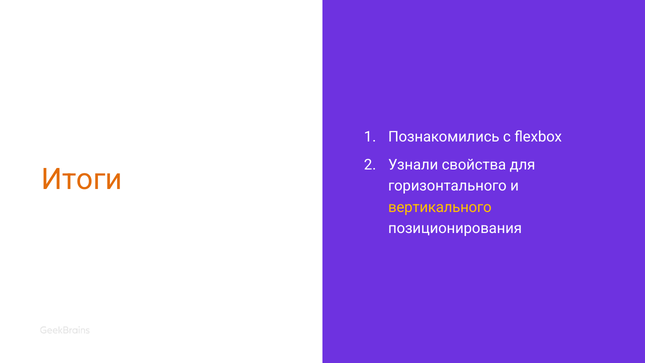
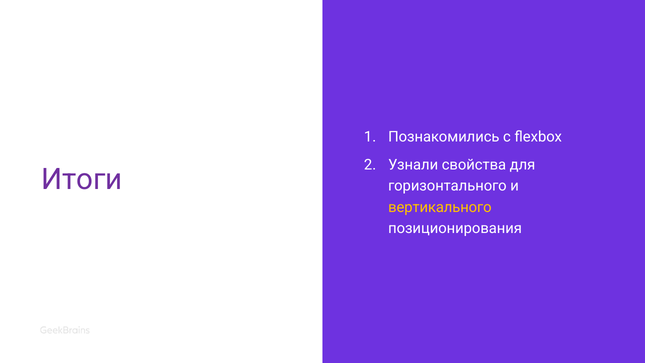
Итоги colour: orange -> purple (82, 180)
